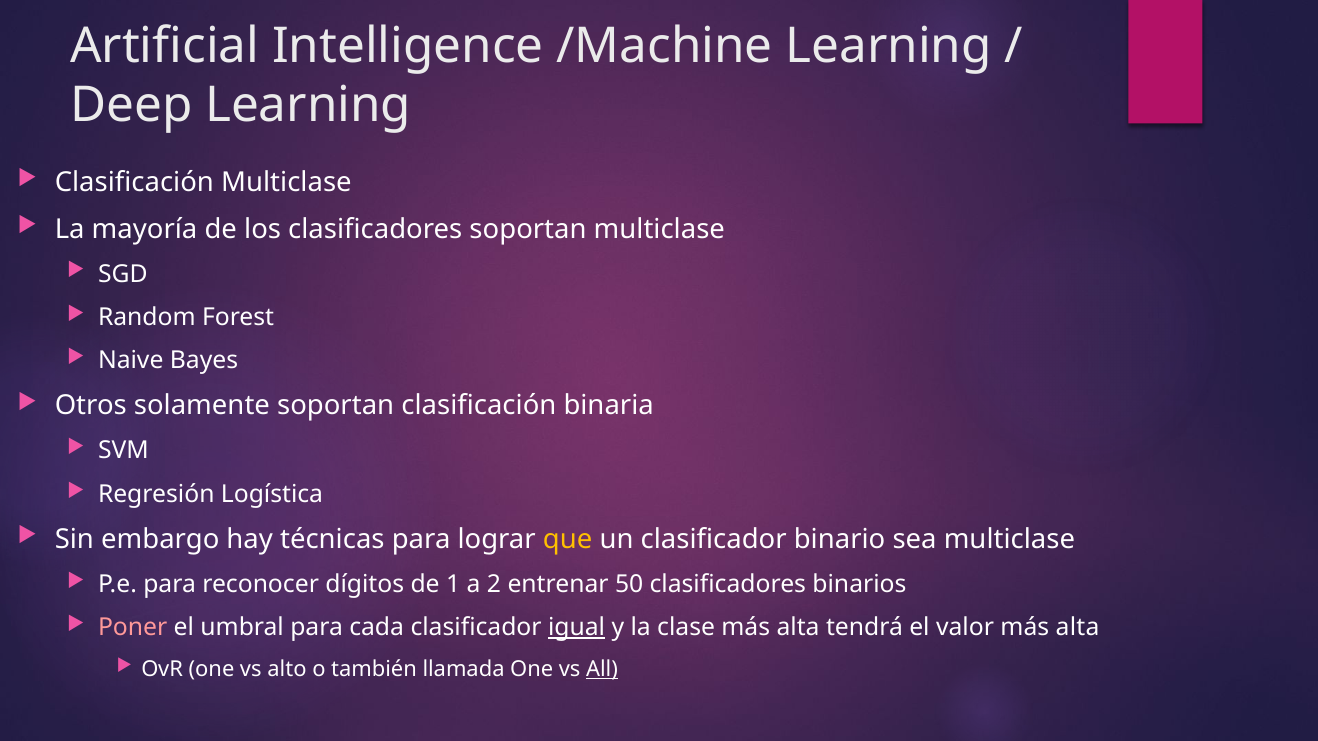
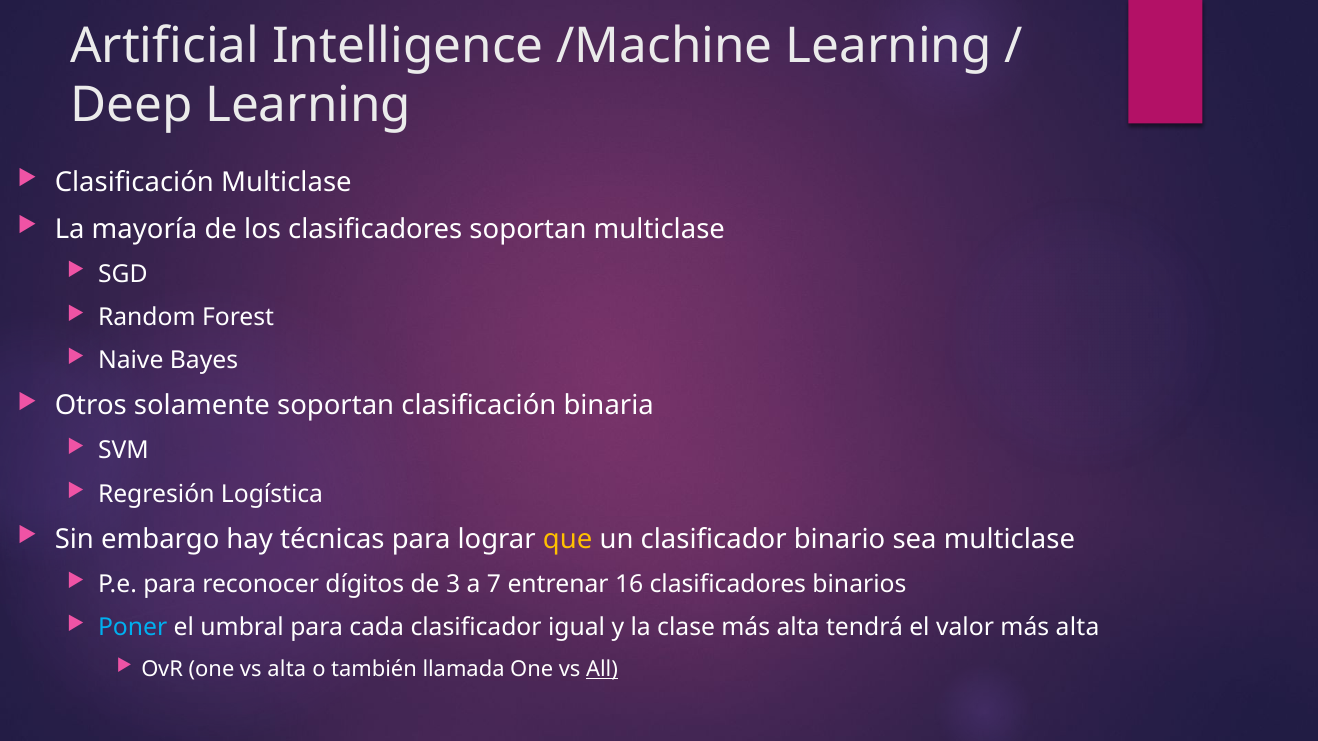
1: 1 -> 3 (453, 584)
2: 2 -> 7 (494, 584)
50: 50 -> 16 (629, 584)
Poner colour: pink -> light blue (133, 628)
igual underline: present -> none (577, 628)
vs alto: alto -> alta (287, 669)
